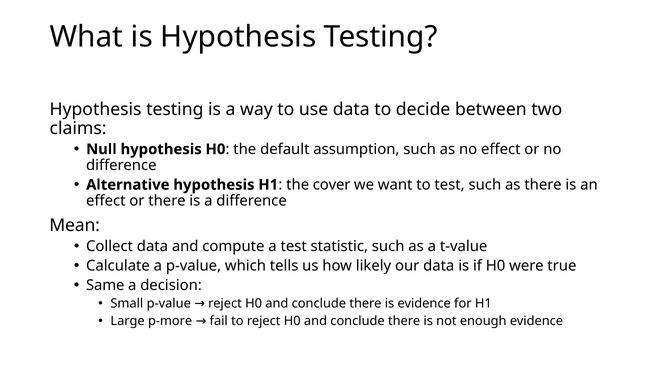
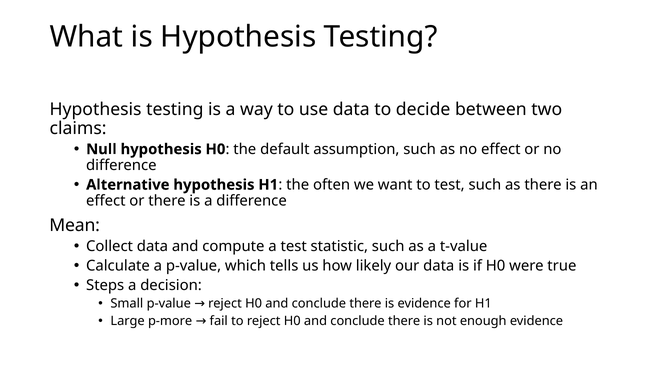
cover: cover -> often (332, 185)
Same: Same -> Steps (105, 285)
